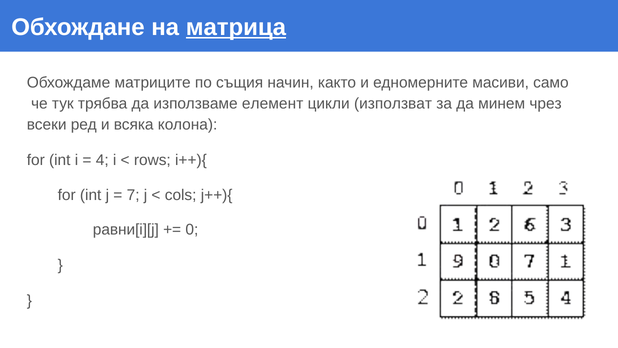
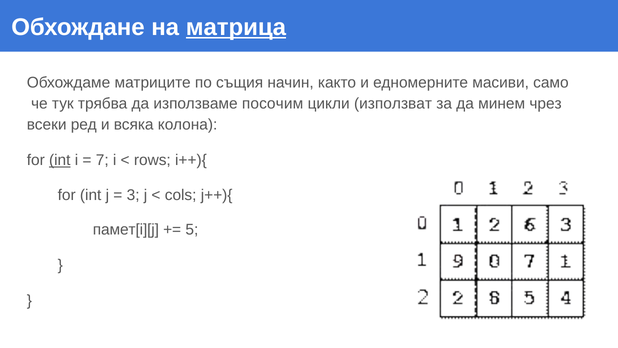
елемент: елемент -> посочим (273, 104)
int underline: none -> present (60, 160)
4: 4 -> 7 (102, 160)
7: 7 -> 3 (133, 195)
равни[i][j: равни[i][j -> памет[i][j (126, 229)
0: 0 -> 5 (192, 229)
